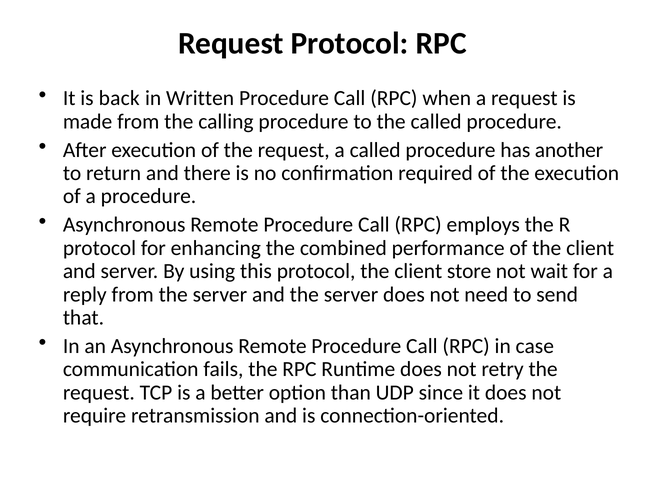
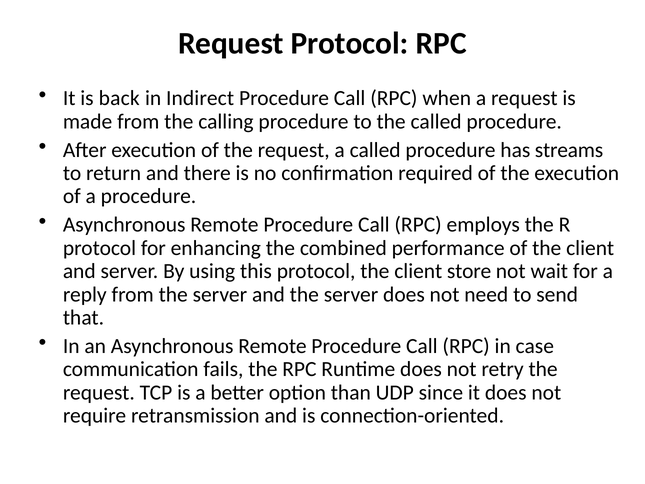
Written: Written -> Indirect (200, 98)
another: another -> streams (569, 150)
